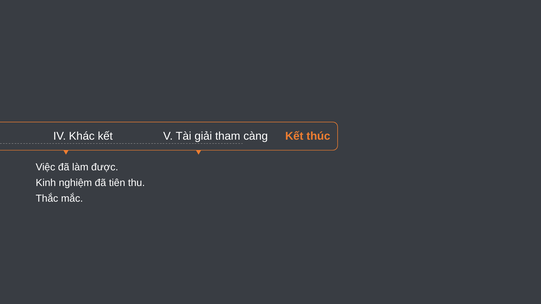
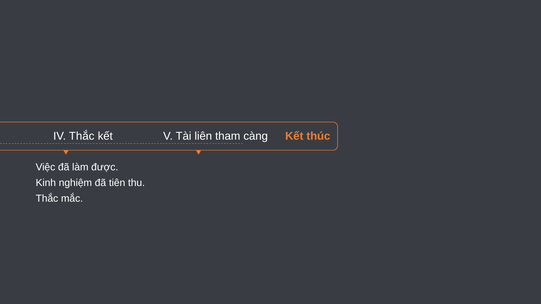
IV Khác: Khác -> Thắc (82, 136)
giải: giải -> liên (203, 136)
